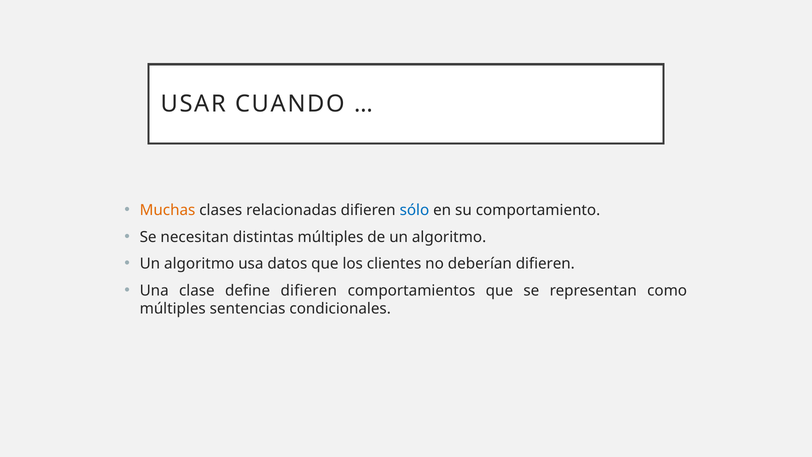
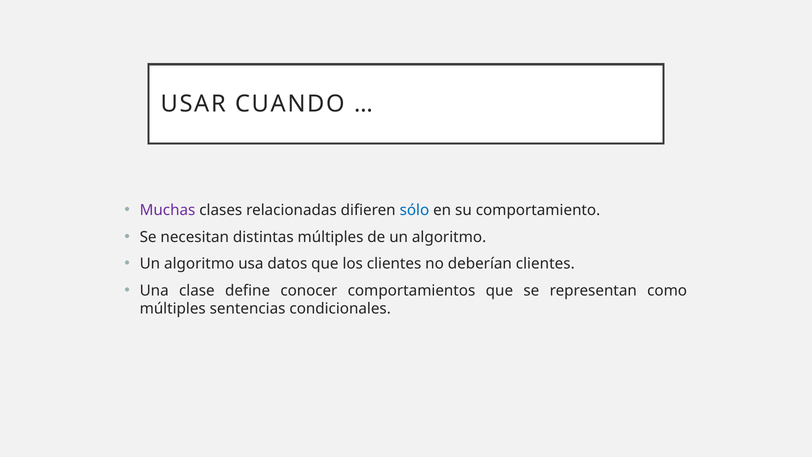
Muchas colour: orange -> purple (168, 210)
deberían difieren: difieren -> clientes (545, 264)
define difieren: difieren -> conocer (309, 290)
